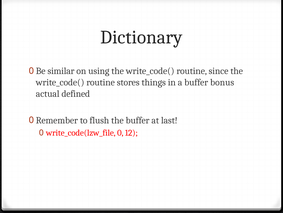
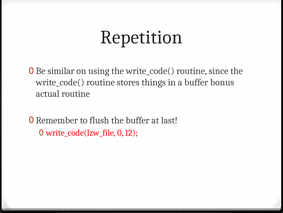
Dictionary: Dictionary -> Repetition (141, 37)
actual defined: defined -> routine (76, 93)
